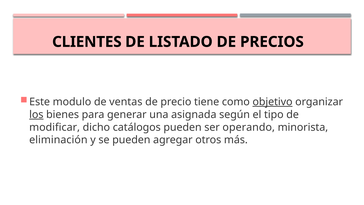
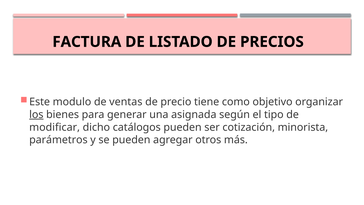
CLIENTES: CLIENTES -> FACTURA (87, 42)
objetivo underline: present -> none (273, 102)
operando: operando -> cotización (249, 127)
eliminación: eliminación -> parámetros (58, 140)
